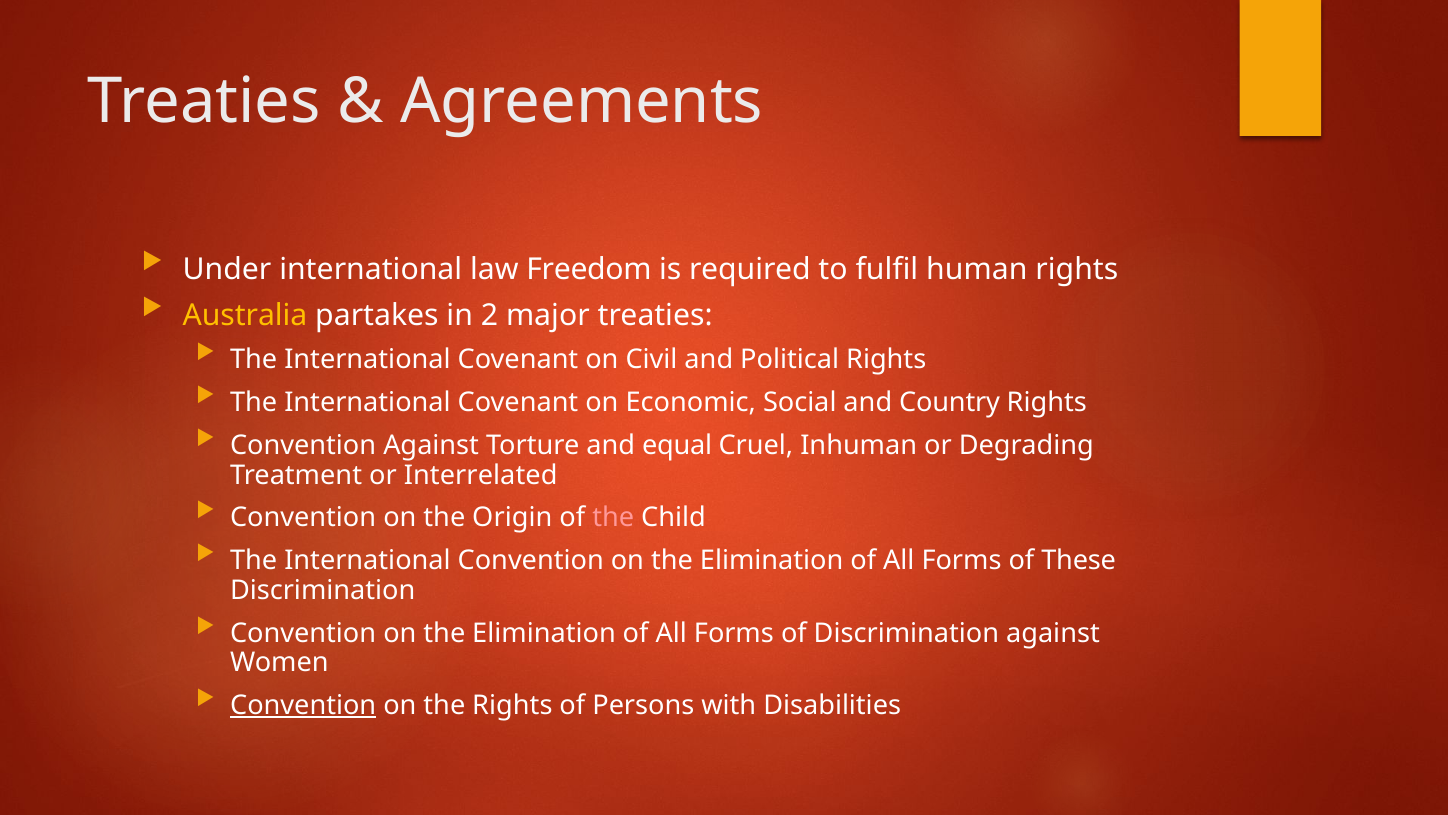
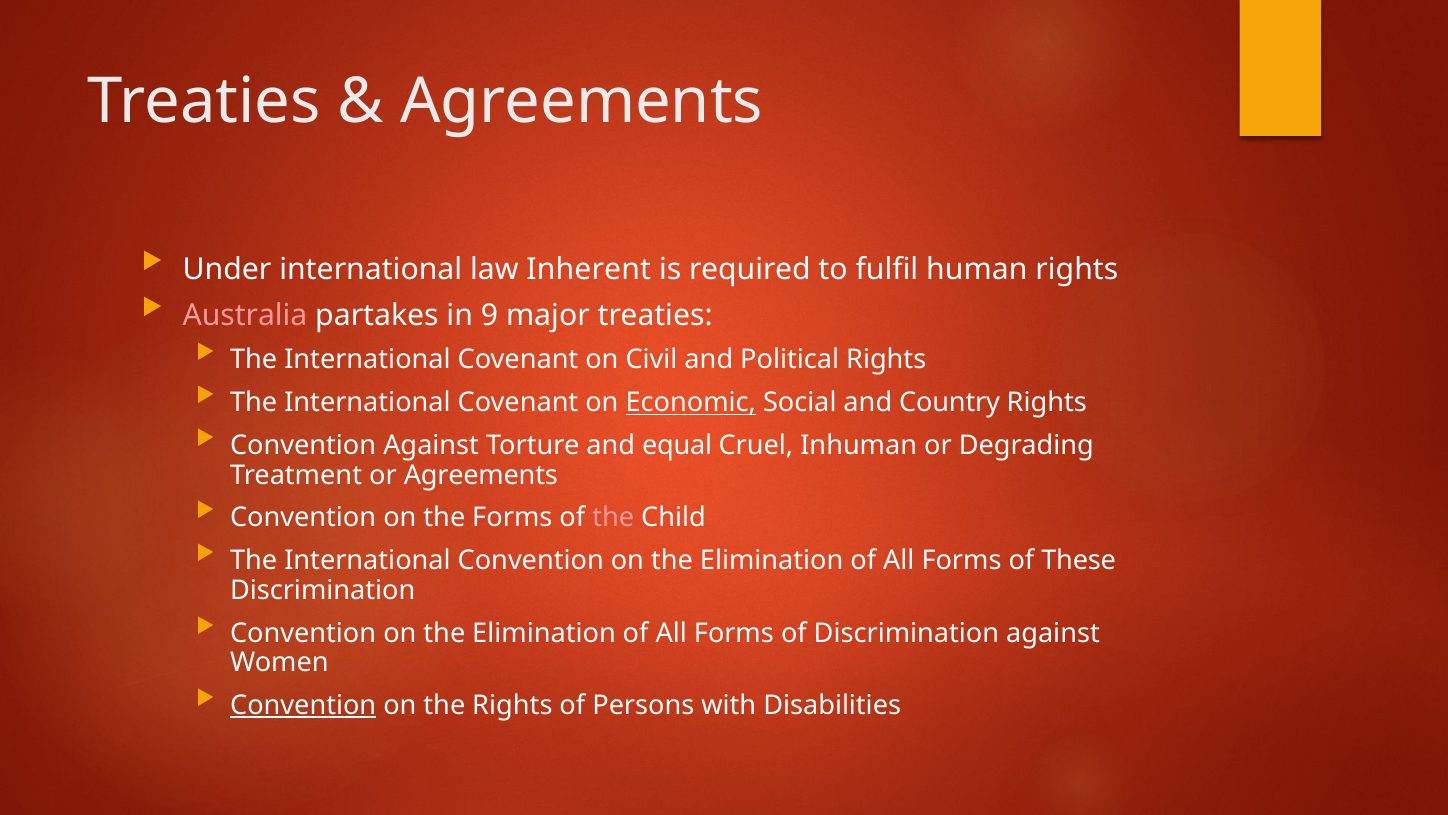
Freedom: Freedom -> Inherent (589, 269)
Australia colour: yellow -> pink (245, 316)
2: 2 -> 9 (490, 316)
Economic underline: none -> present (691, 403)
or Interrelated: Interrelated -> Agreements (481, 475)
the Origin: Origin -> Forms (512, 518)
